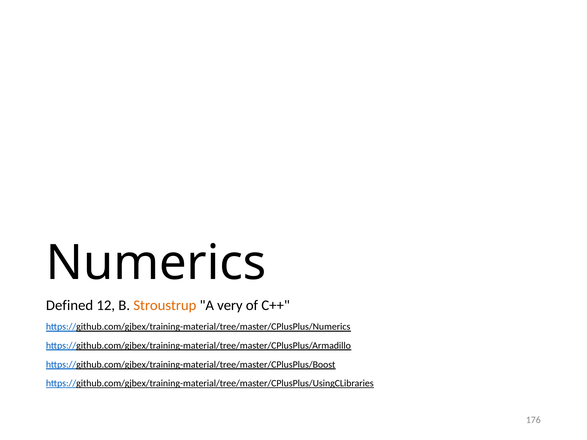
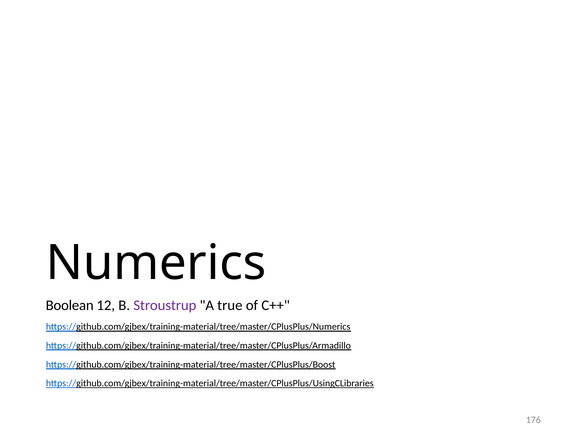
Defined: Defined -> Boolean (70, 305)
Stroustrup colour: orange -> purple (165, 305)
very: very -> true (230, 305)
